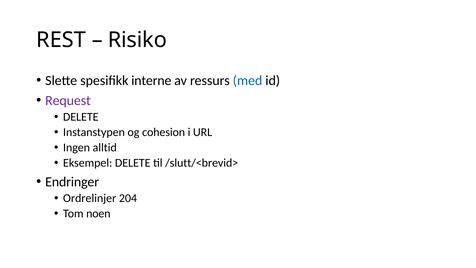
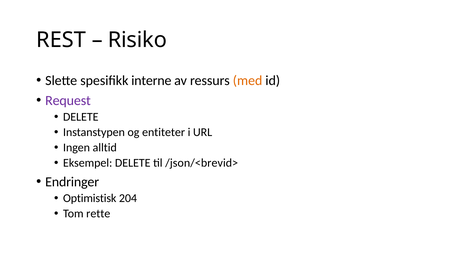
med colour: blue -> orange (248, 80)
cohesion: cohesion -> entiteter (164, 132)
/slutt/<brevid>: /slutt/<brevid> -> /json/<brevid> (202, 163)
Ordrelinjer: Ordrelinjer -> Optimistisk (90, 198)
noen: noen -> rette (98, 213)
